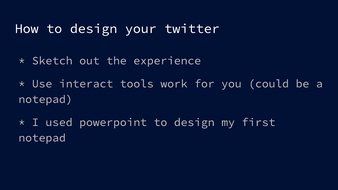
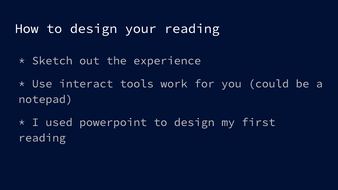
your twitter: twitter -> reading (192, 29)
notepad: notepad -> reading (42, 138)
